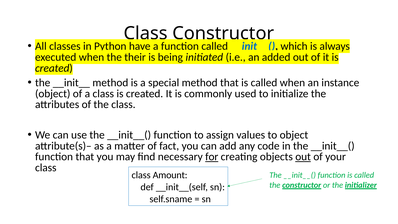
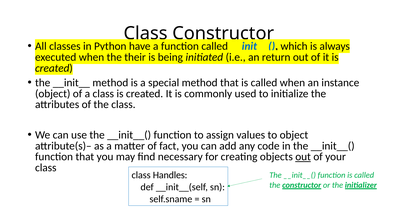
added: added -> return (276, 57)
for underline: present -> none (212, 157)
Amount: Amount -> Handles (170, 175)
